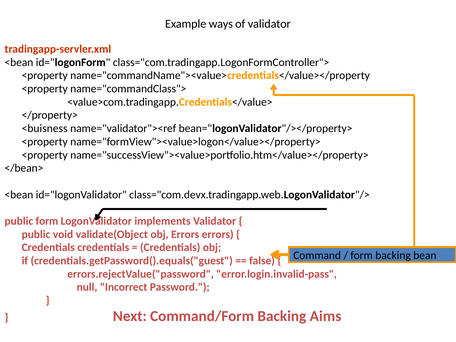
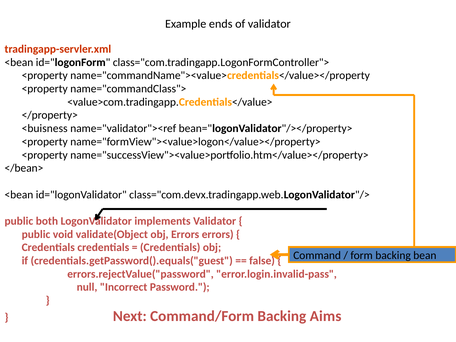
ways: ways -> ends (221, 24)
public form: form -> both (47, 221)
